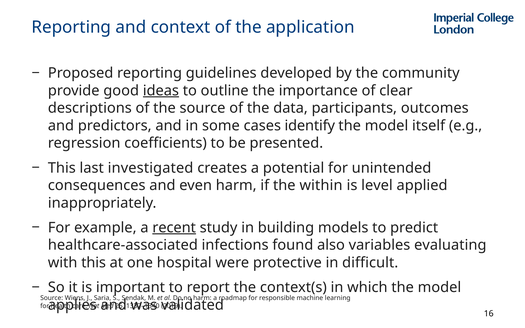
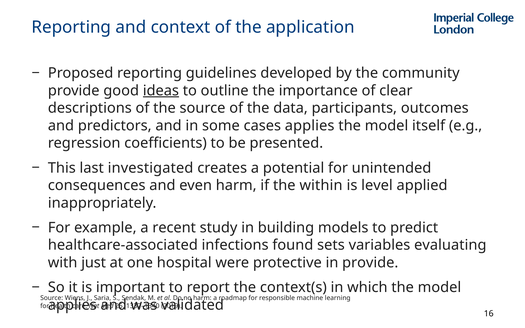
cases identify: identify -> applies (310, 126)
recent underline: present -> none (174, 228)
also: also -> sets (331, 245)
with this: this -> just (94, 263)
in difficult: difficult -> provide (370, 263)
